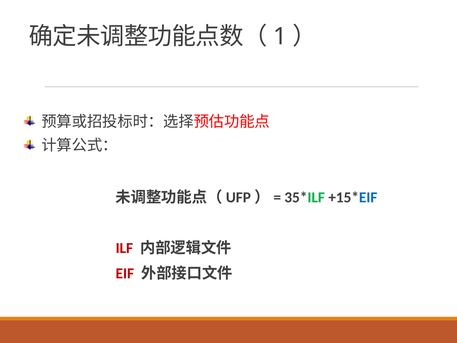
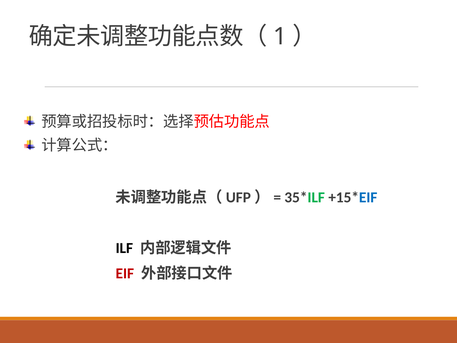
ILF colour: red -> black (124, 248)
